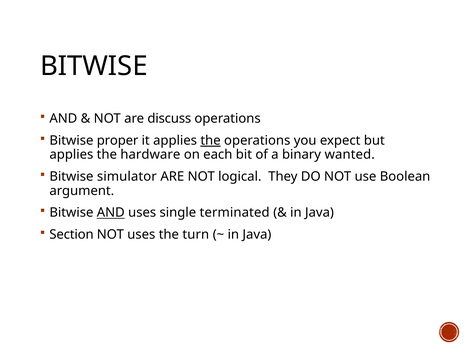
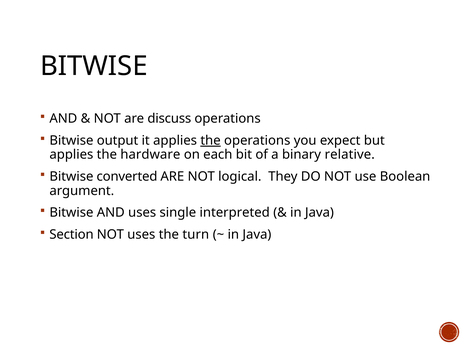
proper: proper -> output (118, 141)
wanted: wanted -> relative (350, 155)
simulator: simulator -> converted (127, 177)
AND underline: present -> none (111, 213)
terminated: terminated -> interpreted (235, 213)
